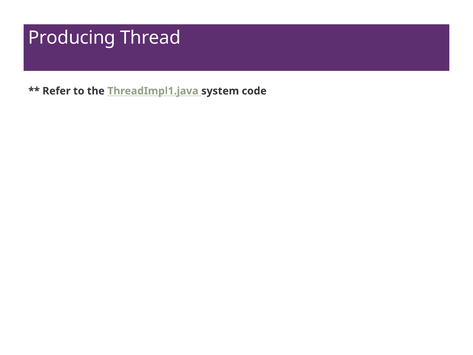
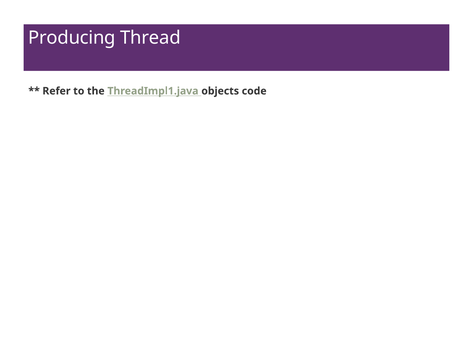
system: system -> objects (220, 91)
